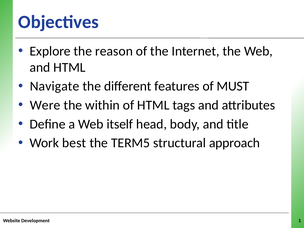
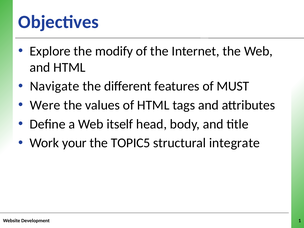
reason: reason -> modify (114, 51)
within: within -> values (103, 105)
best: best -> your (74, 143)
TERM5: TERM5 -> TOPIC5 (131, 143)
approach: approach -> integrate (234, 143)
